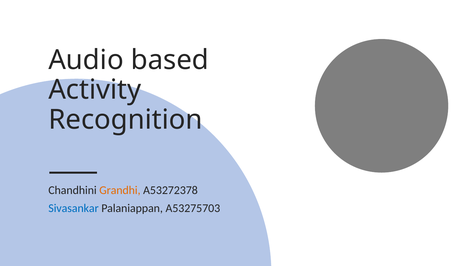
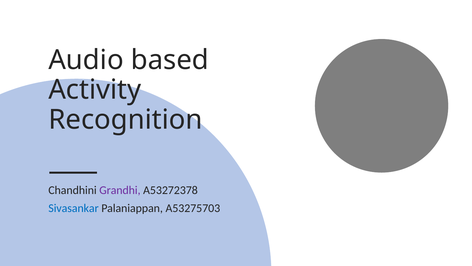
Grandhi colour: orange -> purple (120, 190)
